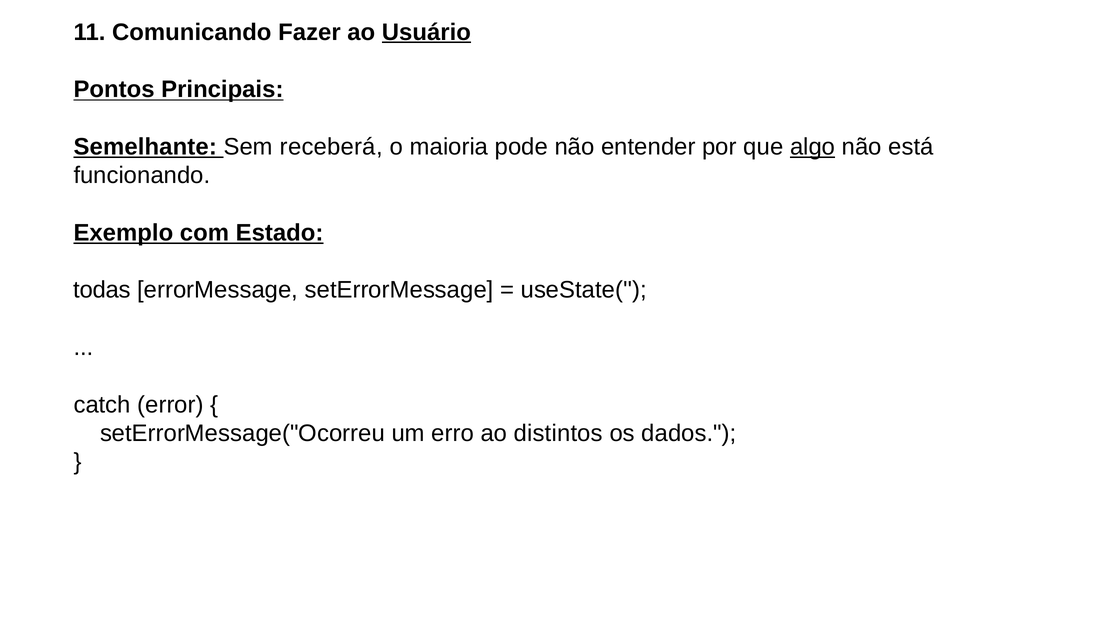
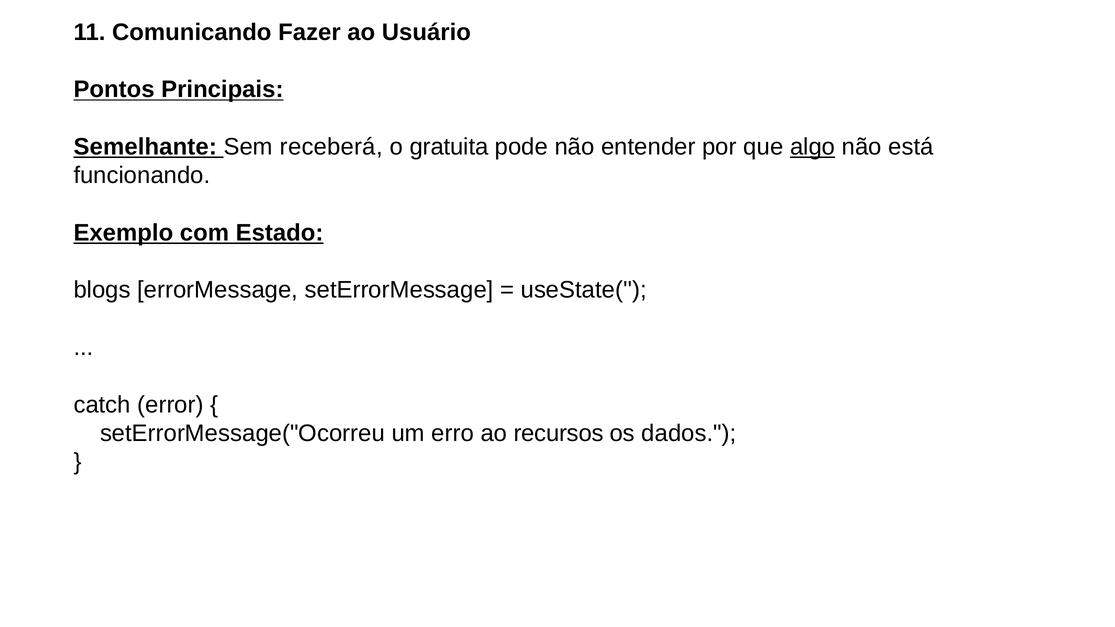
Usuário underline: present -> none (426, 32)
maioria: maioria -> gratuita (449, 147)
todas: todas -> blogs (102, 290)
distintos: distintos -> recursos (559, 434)
